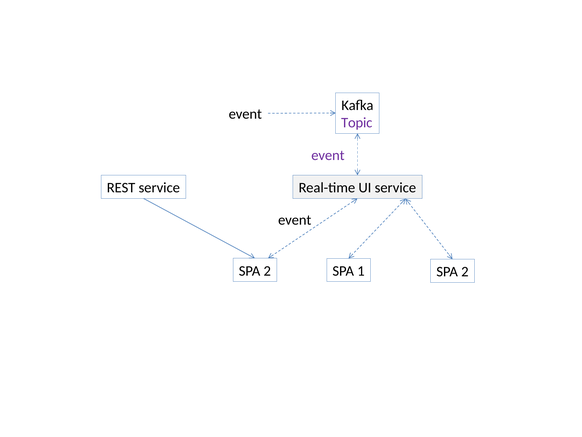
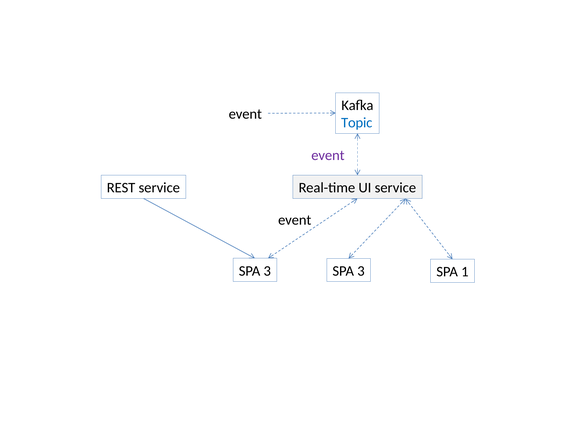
Topic colour: purple -> blue (357, 123)
2: 2 -> 3 (267, 271)
1: 1 -> 3 (361, 271)
2: 2 -> 1 (465, 271)
